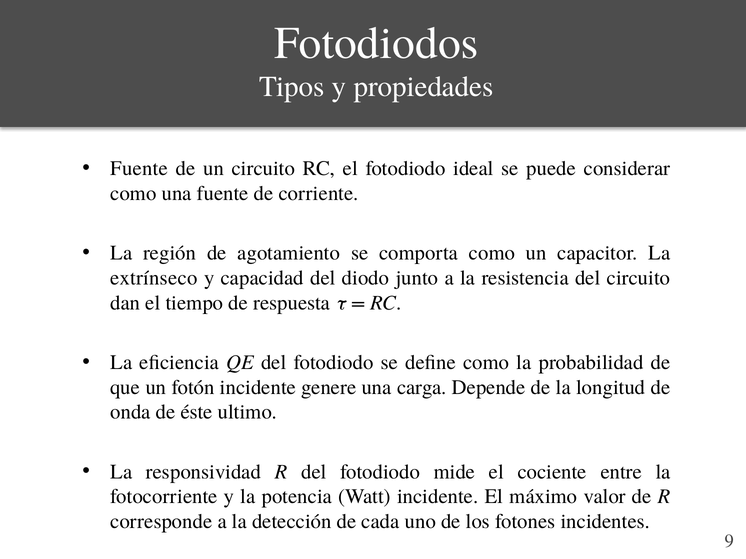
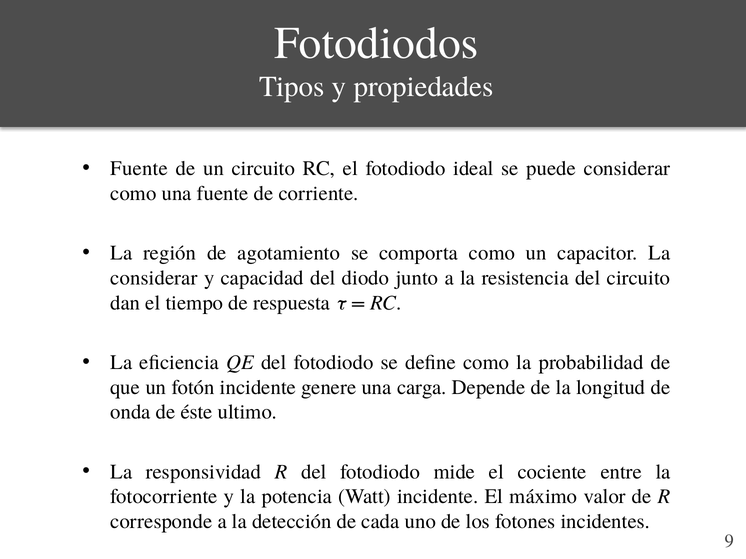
extrínseco: extrínseco -> considerar (154, 278)
